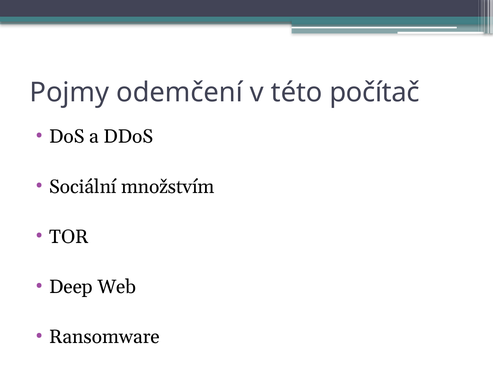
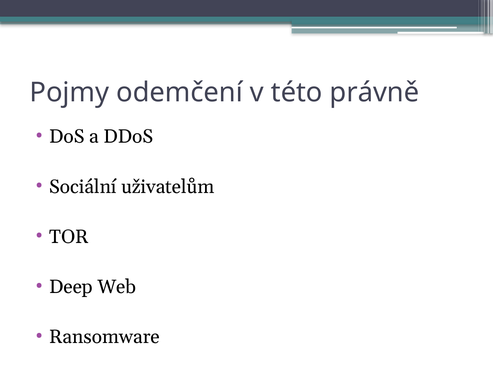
počítač: počítač -> právně (374, 92)
množstvím: množstvím -> uživatelům (168, 187)
